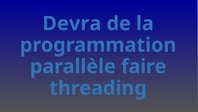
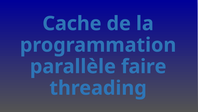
Devra: Devra -> Cache (72, 23)
